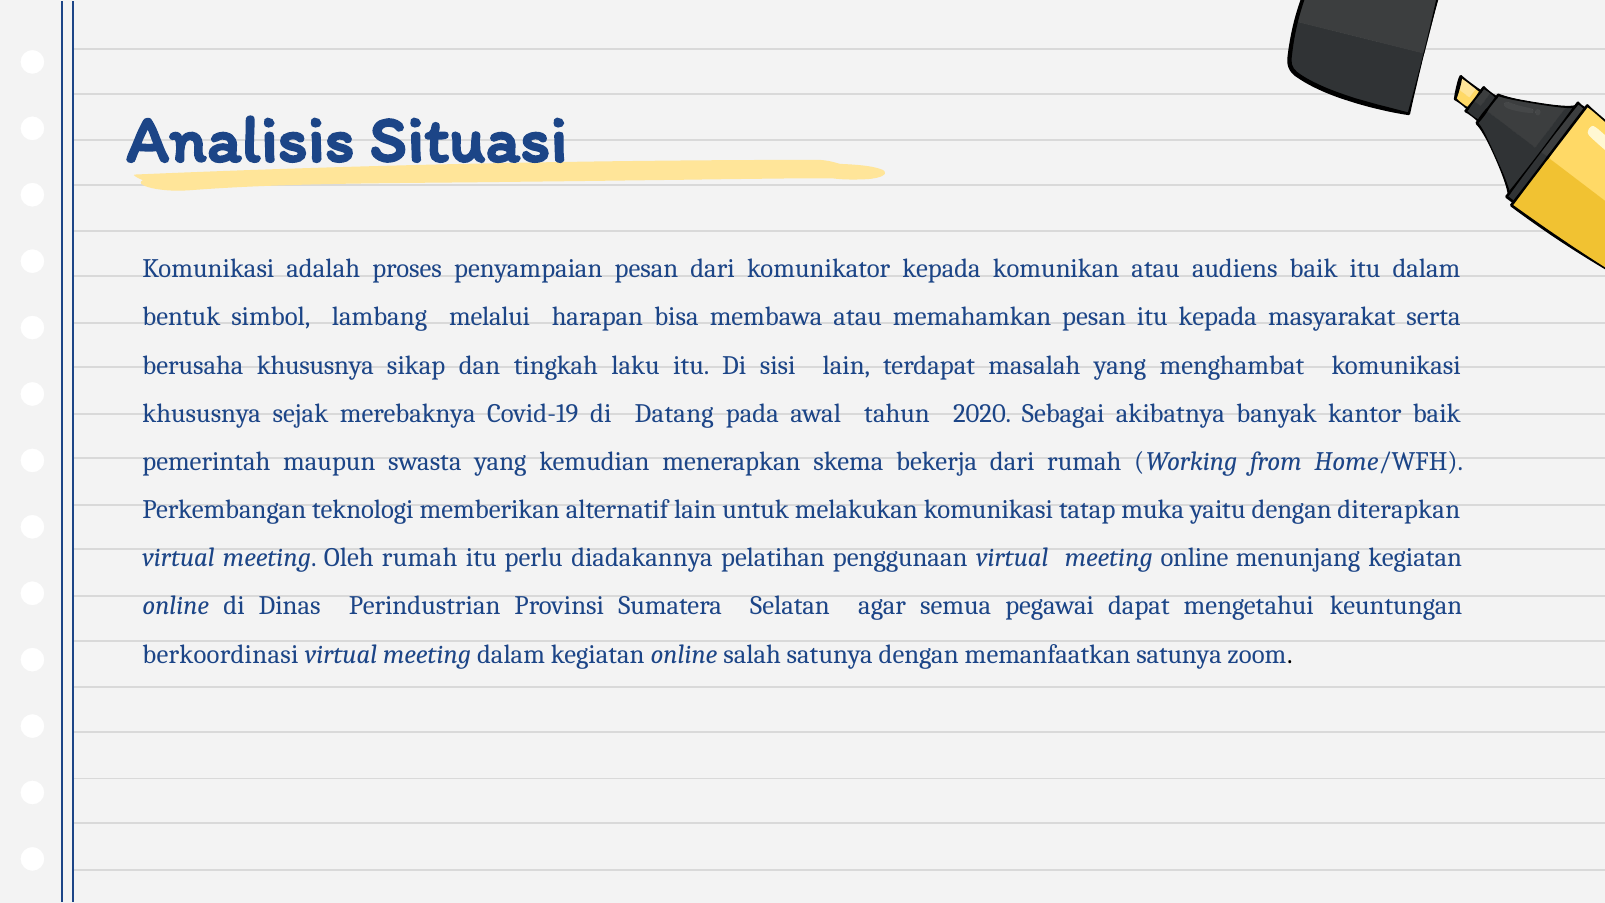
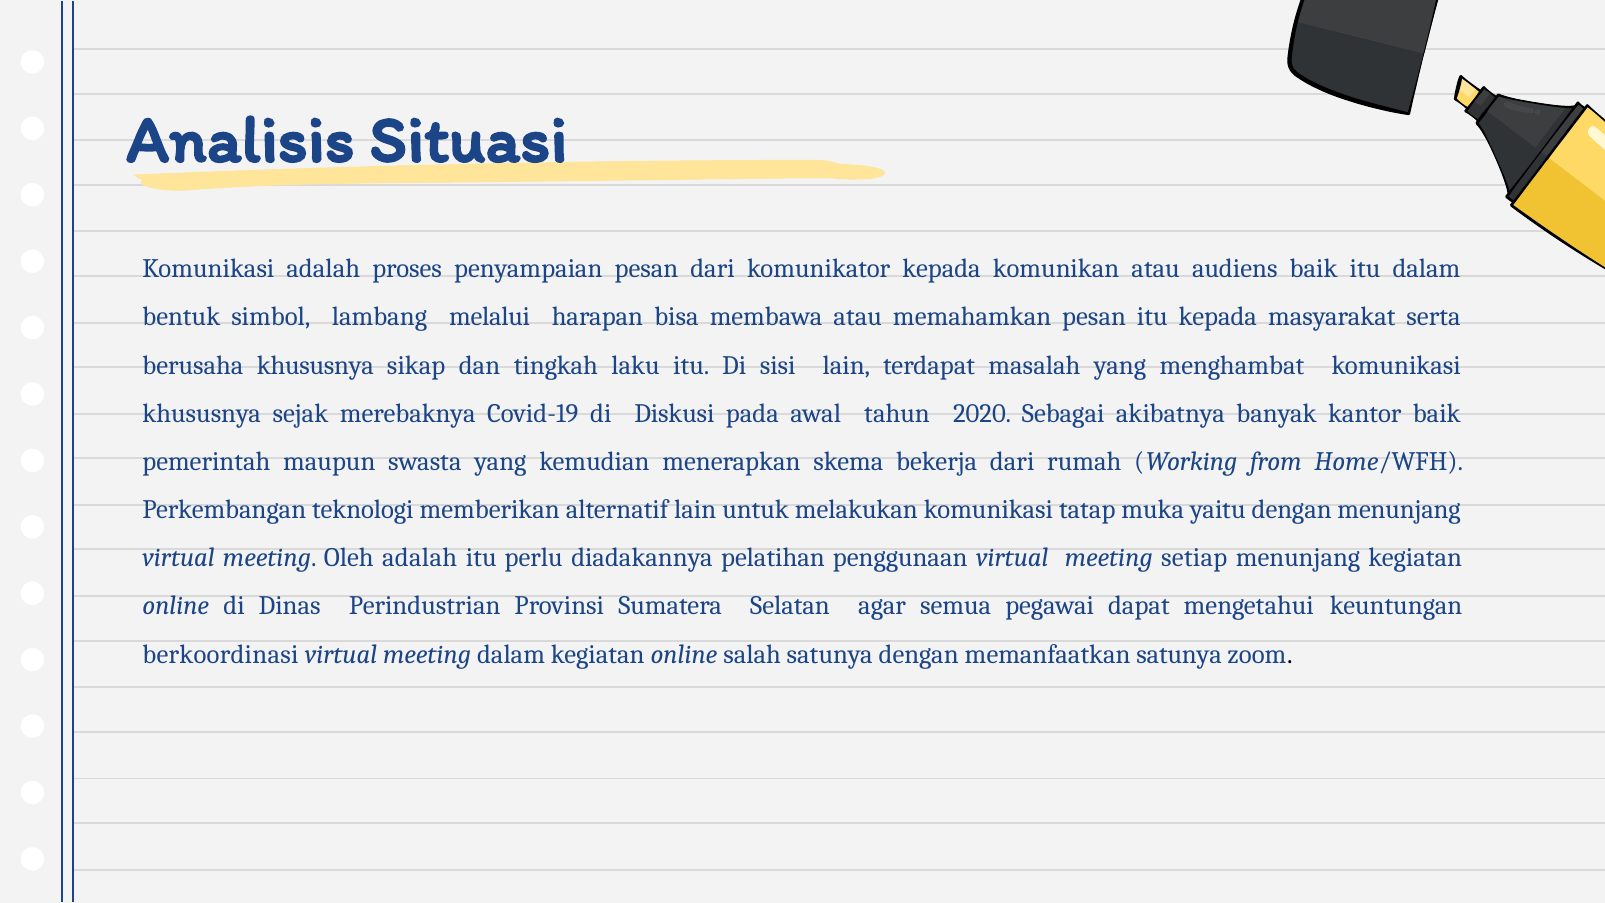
Datang: Datang -> Diskusi (674, 413)
dengan diterapkan: diterapkan -> menunjang (1399, 510)
Oleh rumah: rumah -> adalah (420, 558)
meeting online: online -> setiap (1194, 558)
